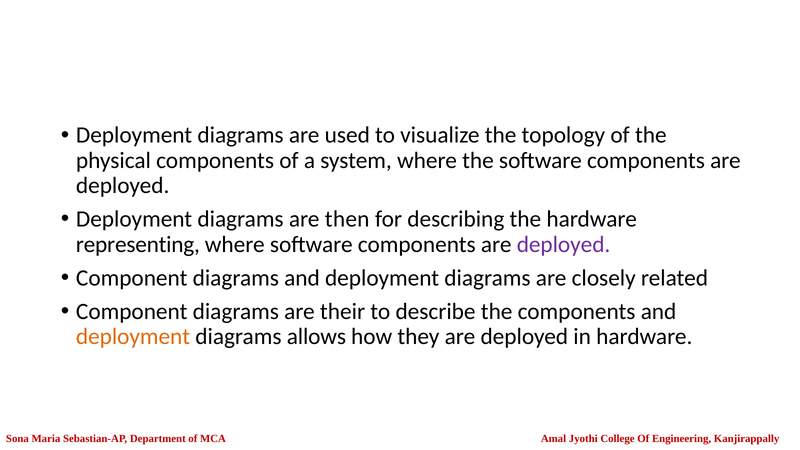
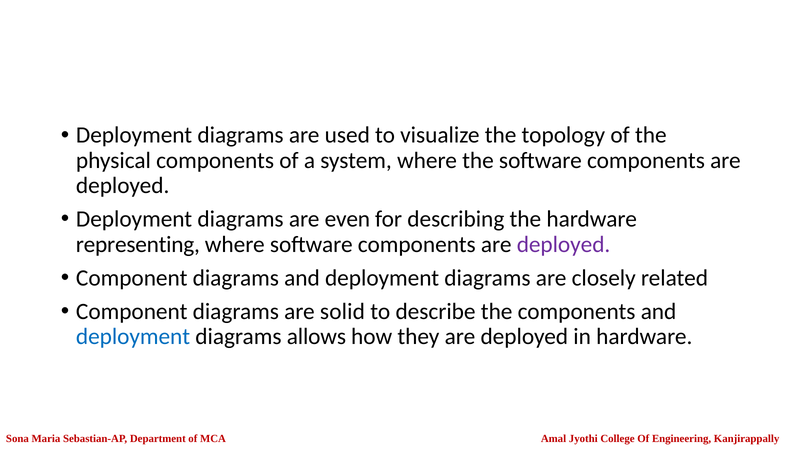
then: then -> even (347, 219)
their: their -> solid (342, 312)
deployment colour: orange -> blue (133, 337)
